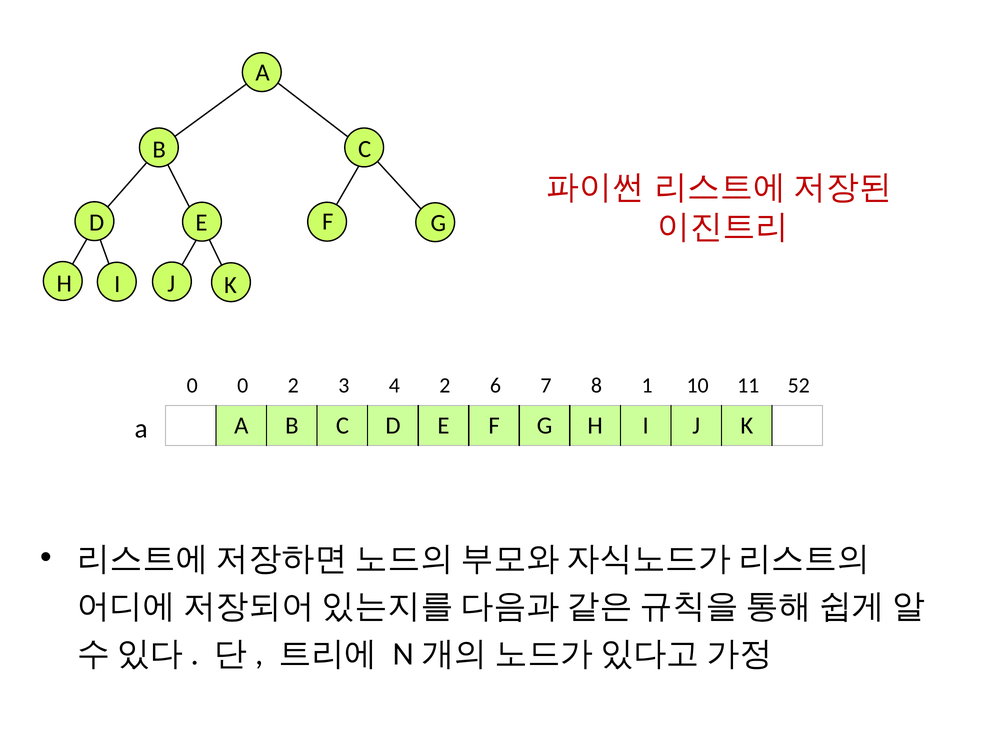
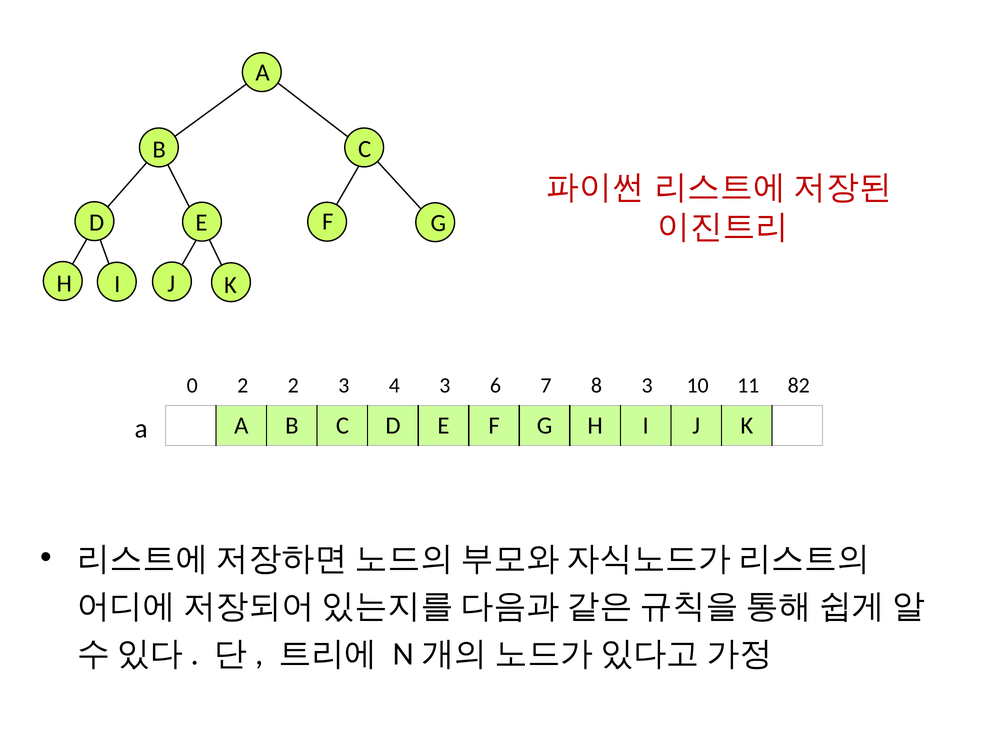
0 0: 0 -> 2 (243, 385)
4 2: 2 -> 3 (445, 385)
8 1: 1 -> 3 (647, 385)
52: 52 -> 82 (799, 385)
